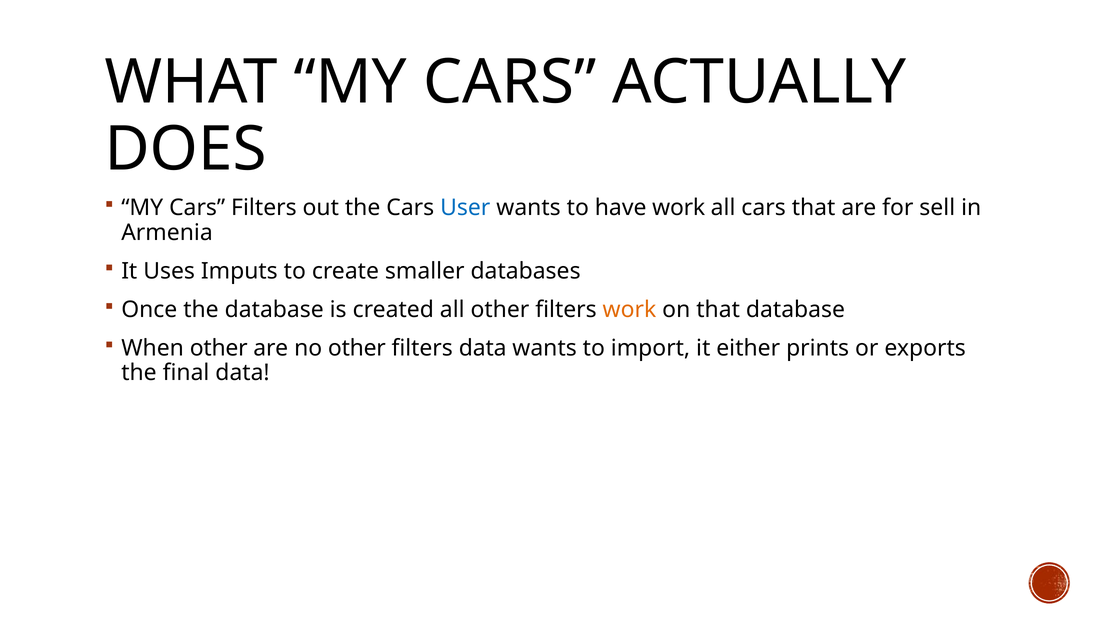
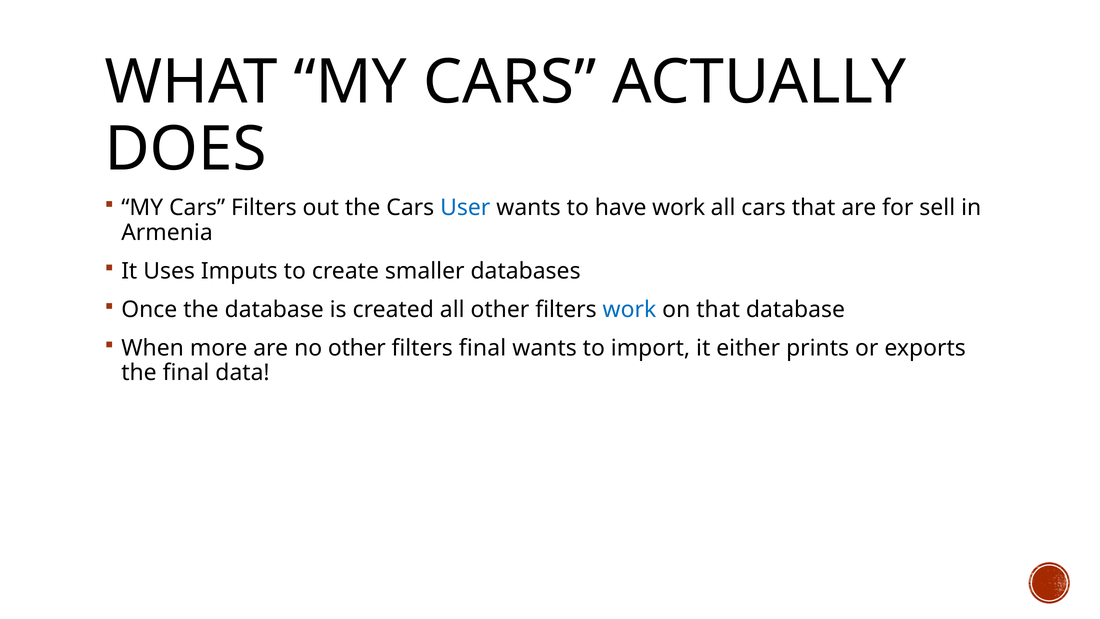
work colour: orange -> blue (629, 310)
When other: other -> more (219, 348)
filters data: data -> final (483, 348)
